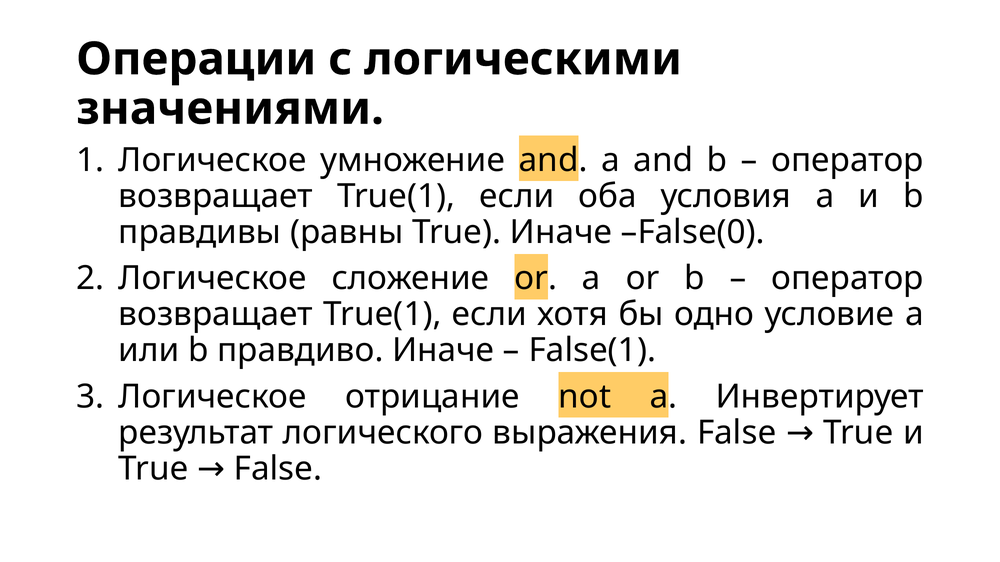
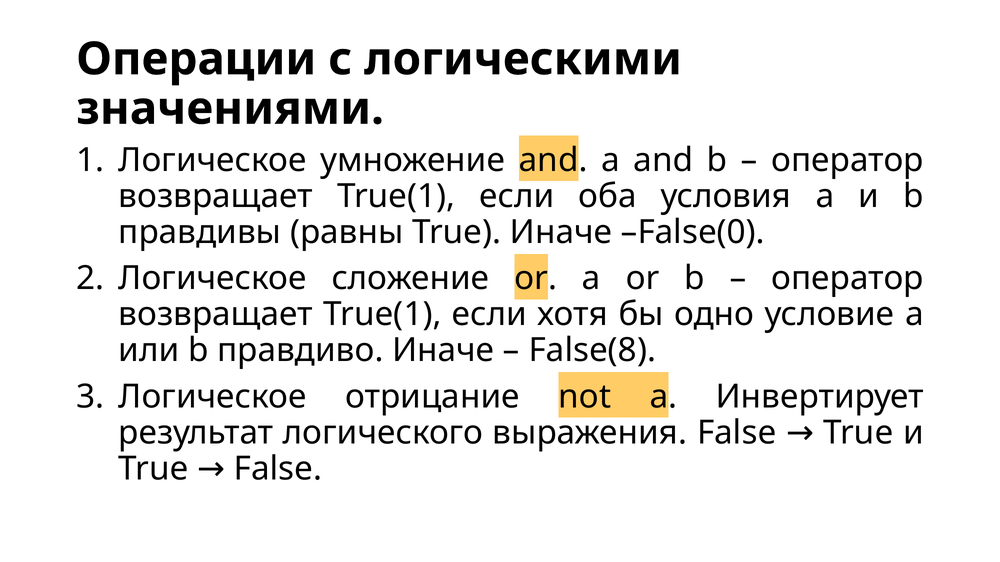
False(1: False(1 -> False(8 (592, 351)
